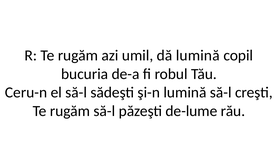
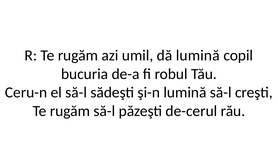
de-lume: de-lume -> de-cerul (191, 111)
